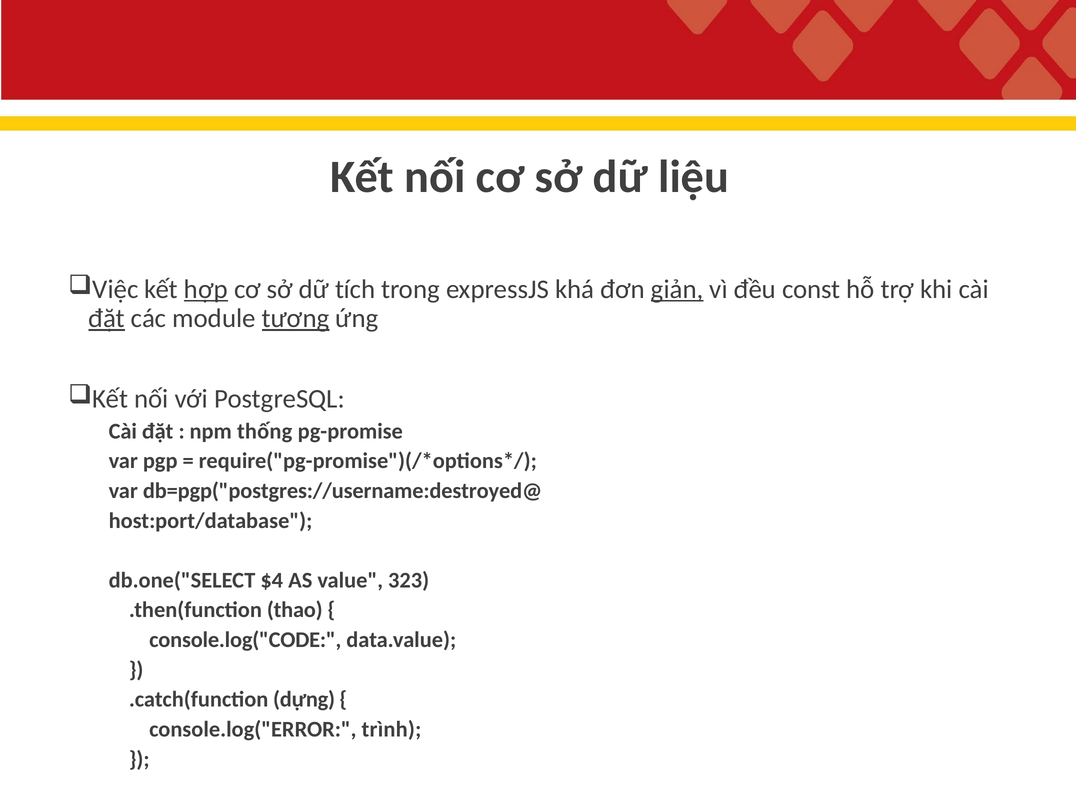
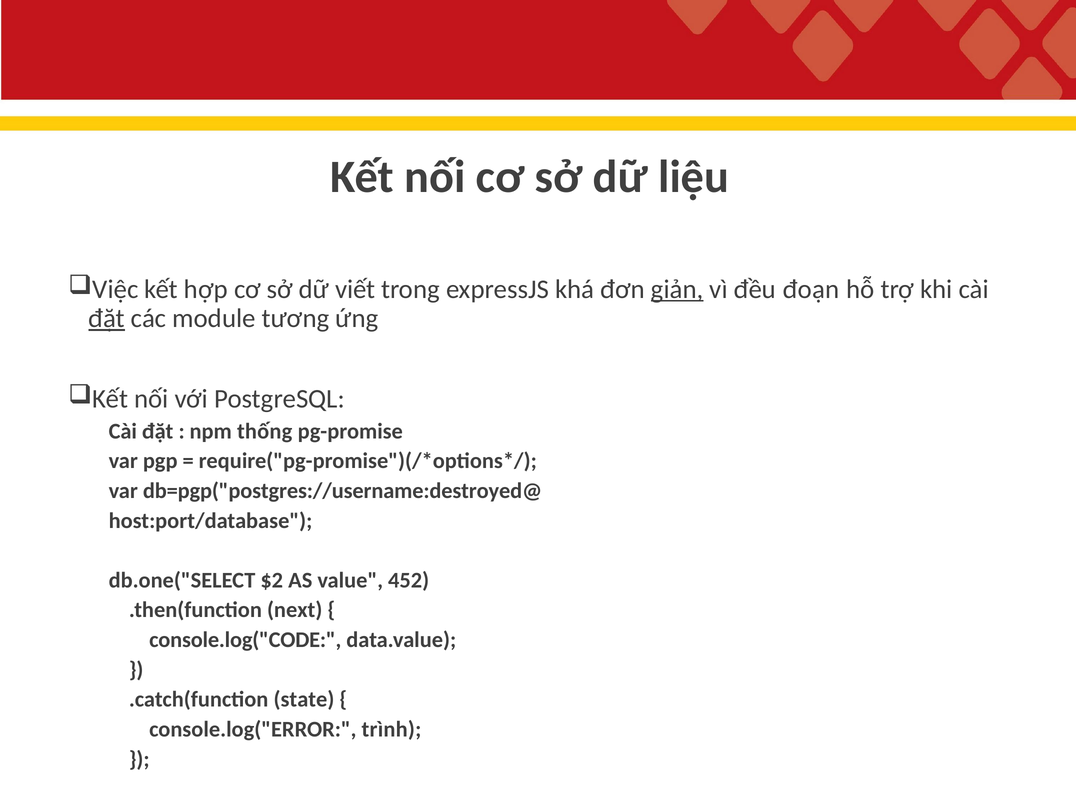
hợp underline: present -> none (206, 289)
tích: tích -> viết (355, 289)
const: const -> đoạn (811, 289)
tương underline: present -> none (296, 318)
$4: $4 -> $2 (272, 580)
323: 323 -> 452 (409, 580)
thao: thao -> next (295, 610)
dựng: dựng -> state (304, 700)
